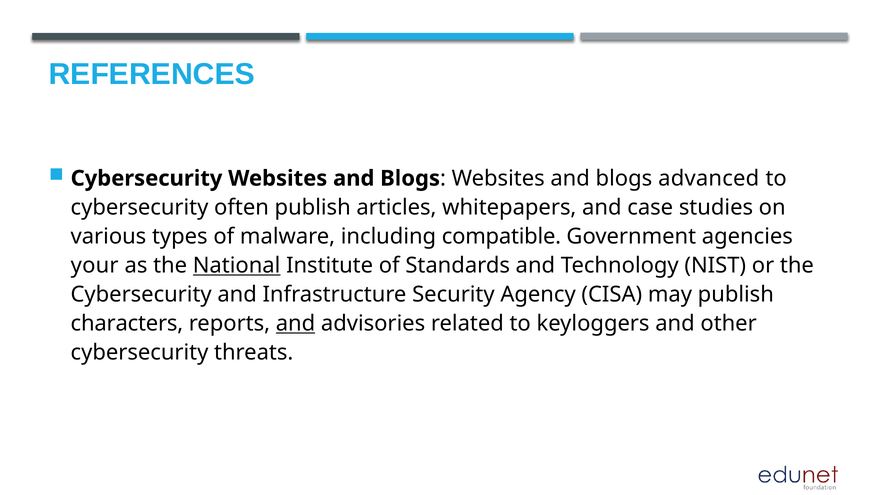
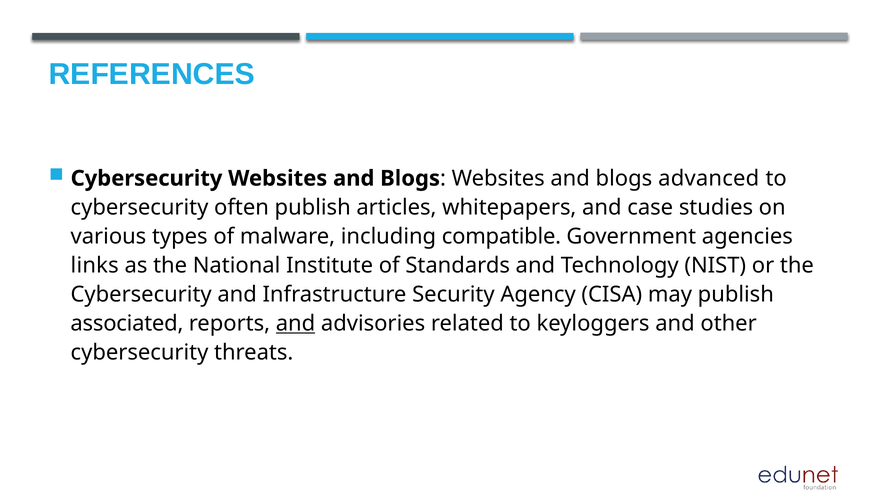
your: your -> links (95, 265)
National underline: present -> none (237, 265)
characters: characters -> associated (127, 324)
